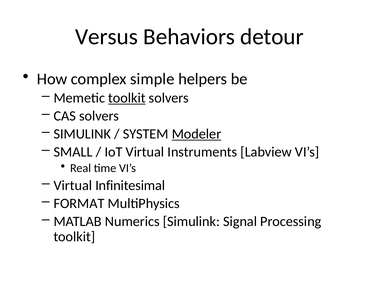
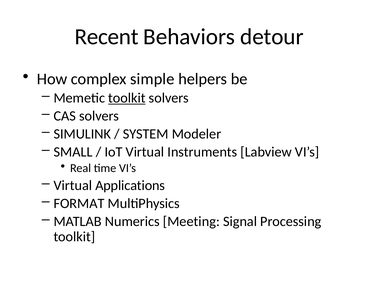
Versus: Versus -> Recent (107, 37)
Modeler underline: present -> none (196, 134)
Infinitesimal: Infinitesimal -> Applications (130, 185)
Numerics Simulink: Simulink -> Meeting (191, 222)
